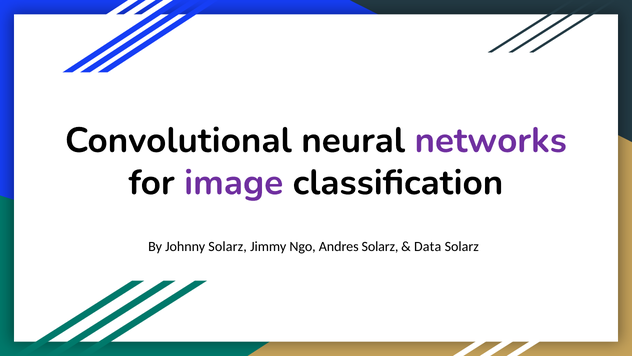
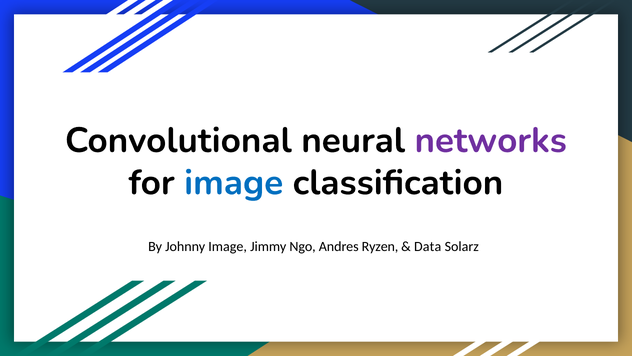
image colour: purple -> blue (234, 182)
Johnny Solarz: Solarz -> Image (228, 246)
Andres Solarz: Solarz -> Ryzen (380, 246)
